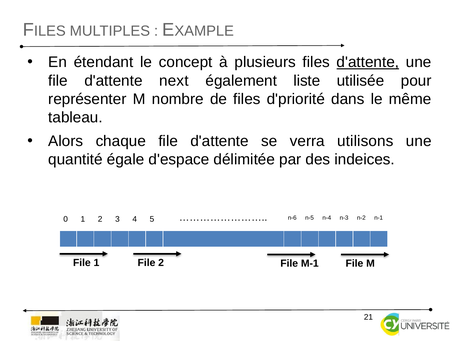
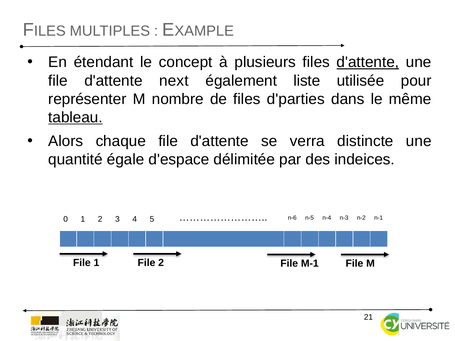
d'priorité: d'priorité -> d'parties (296, 99)
tableau underline: none -> present (75, 117)
utilisons: utilisons -> distincte (365, 141)
